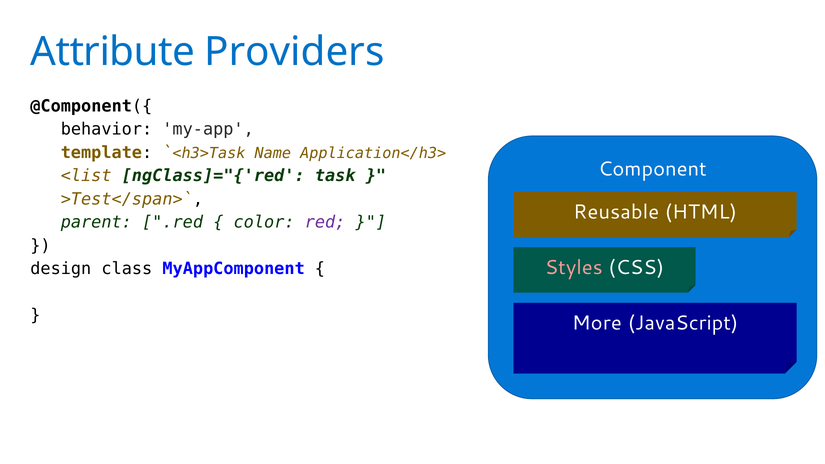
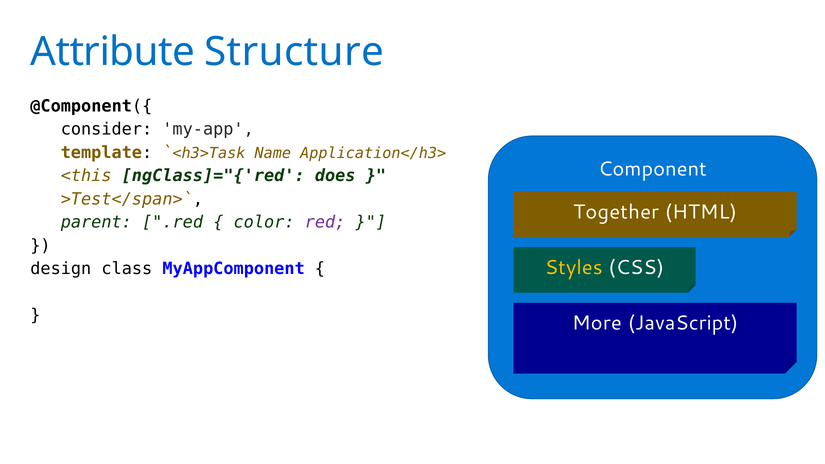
Providers: Providers -> Structure (294, 52)
behavior: behavior -> consider (106, 129)
<list: <list -> <this (86, 176)
task: task -> does (335, 176)
Reusable: Reusable -> Together (616, 212)
Styles colour: pink -> yellow (574, 268)
